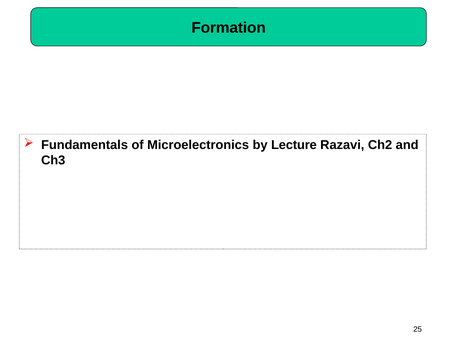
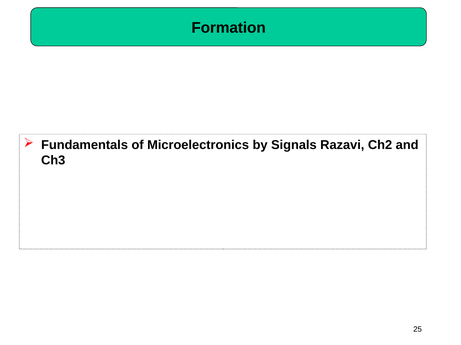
Lecture: Lecture -> Signals (294, 145)
